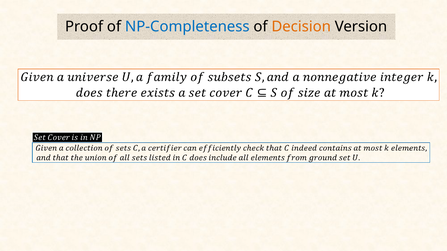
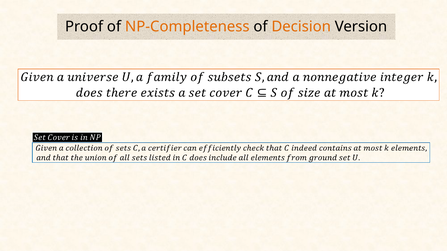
NP-Completeness colour: blue -> orange (187, 27)
